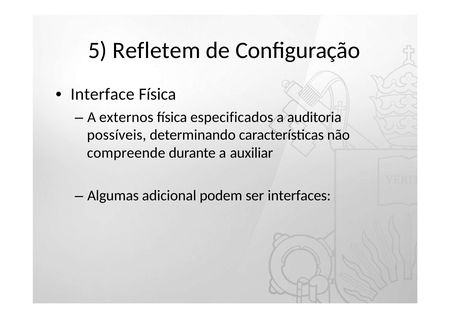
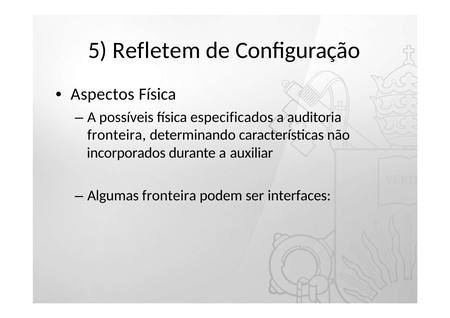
Interface: Interface -> Aspectos (102, 94)
externos: externos -> possíveis (126, 117)
possíveis: possíveis -> fronteira (117, 135)
compreende: compreende -> incorporados (126, 153)
Algumas adicional: adicional -> fronteira (169, 196)
